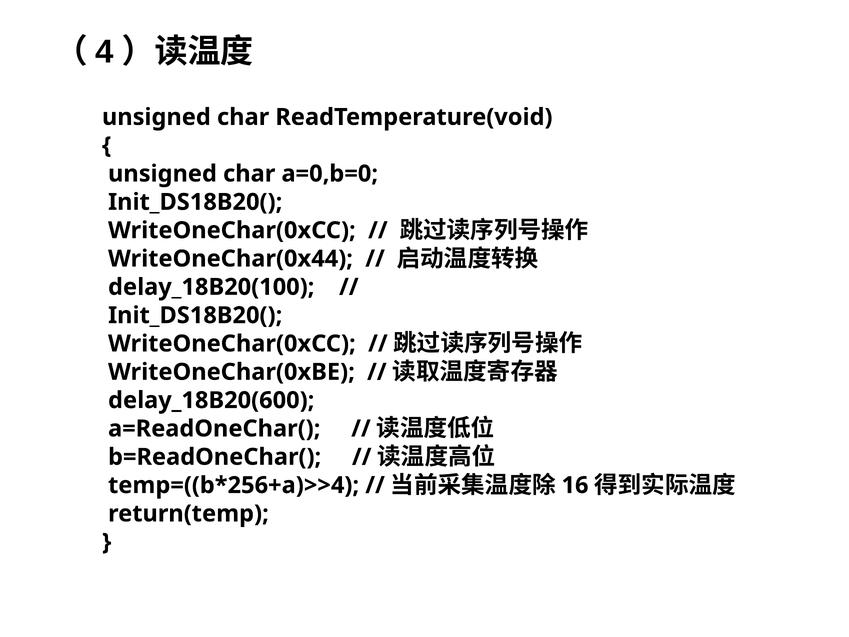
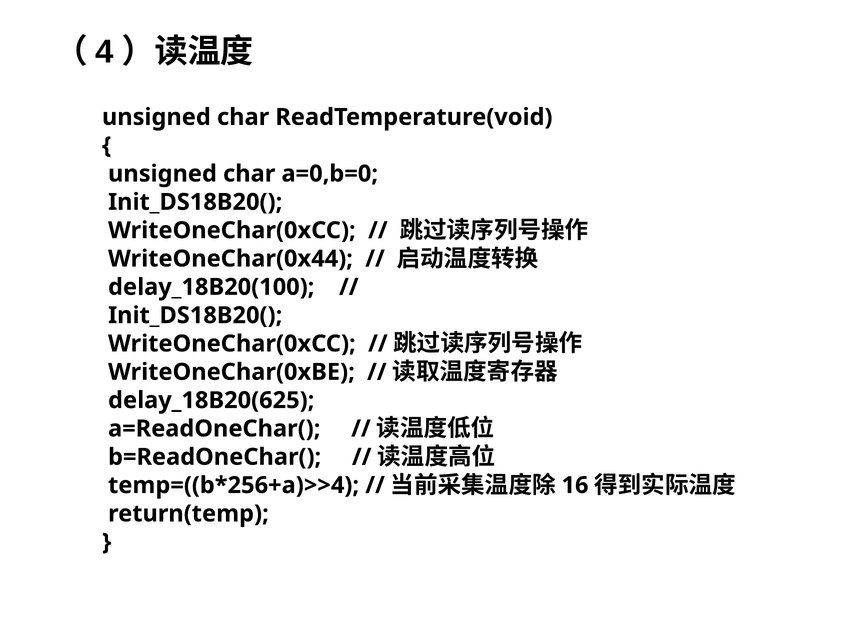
delay_18B20(600: delay_18B20(600 -> delay_18B20(625 (211, 400)
